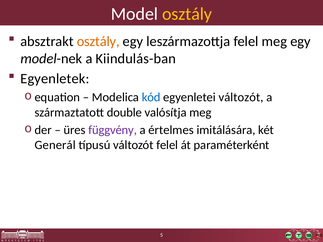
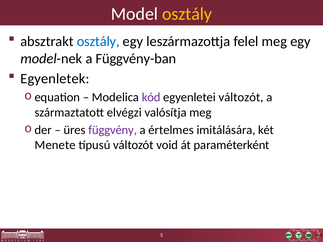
osztály colour: orange -> blue (98, 42)
Kiindulás-ban: Kiindulás-ban -> Függvény-ban (136, 59)
kód colour: blue -> purple (151, 97)
double: double -> elvégzi (124, 112)
Generál: Generál -> Menete (55, 145)
változót felel: felel -> void (167, 145)
